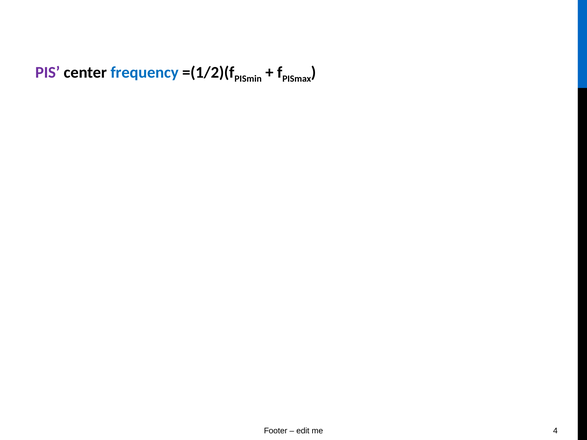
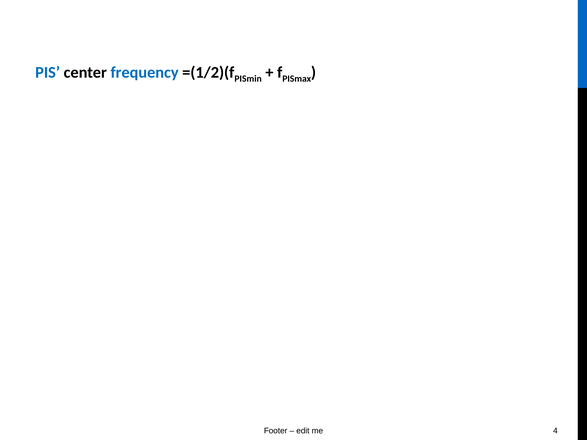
PIS colour: purple -> blue (48, 73)
